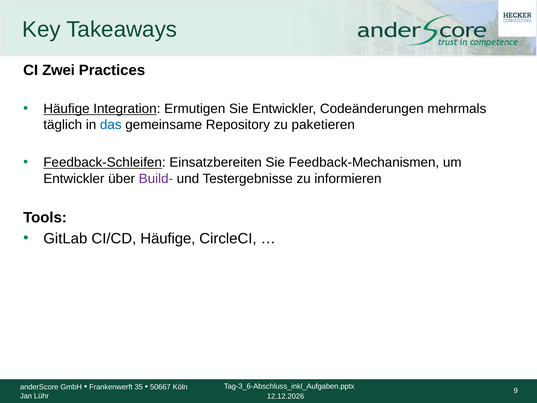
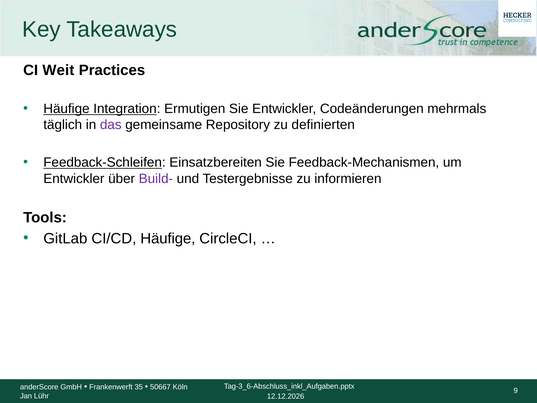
Zwei: Zwei -> Weit (58, 70)
das colour: blue -> purple (111, 125)
paketieren: paketieren -> definierten (323, 125)
